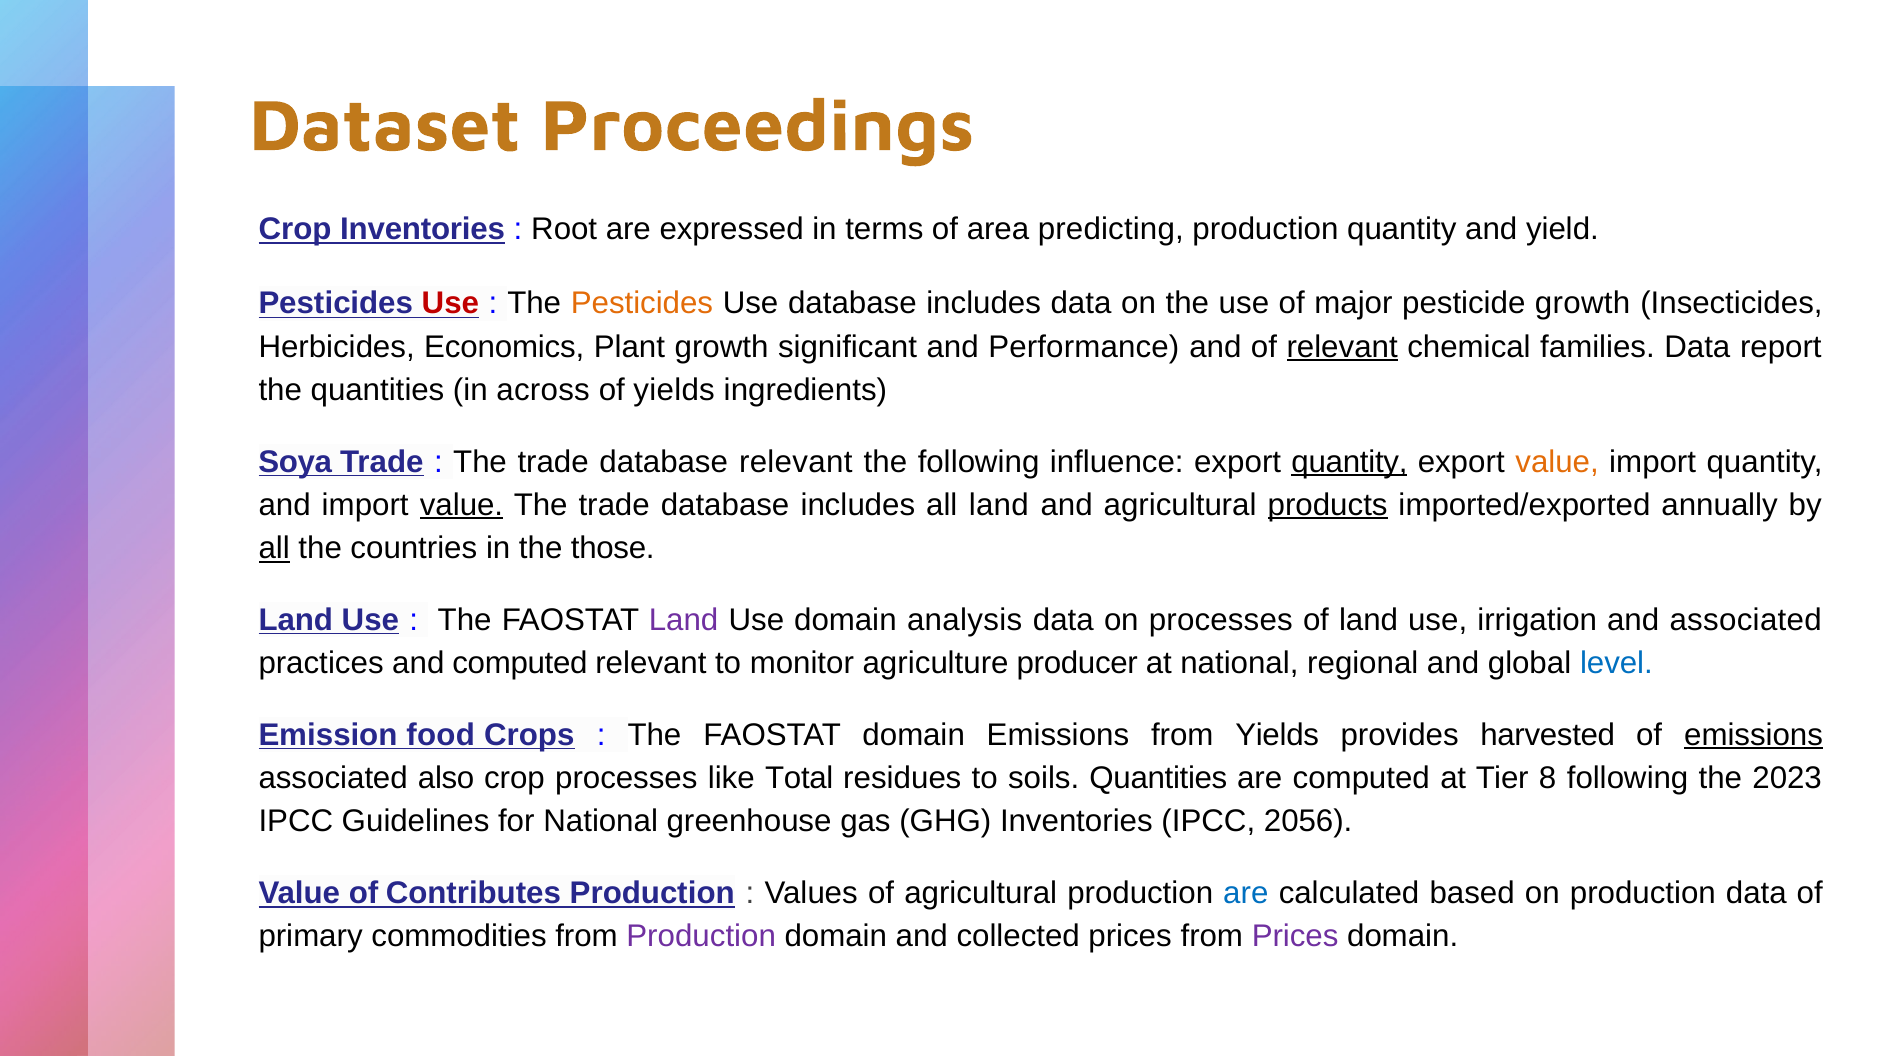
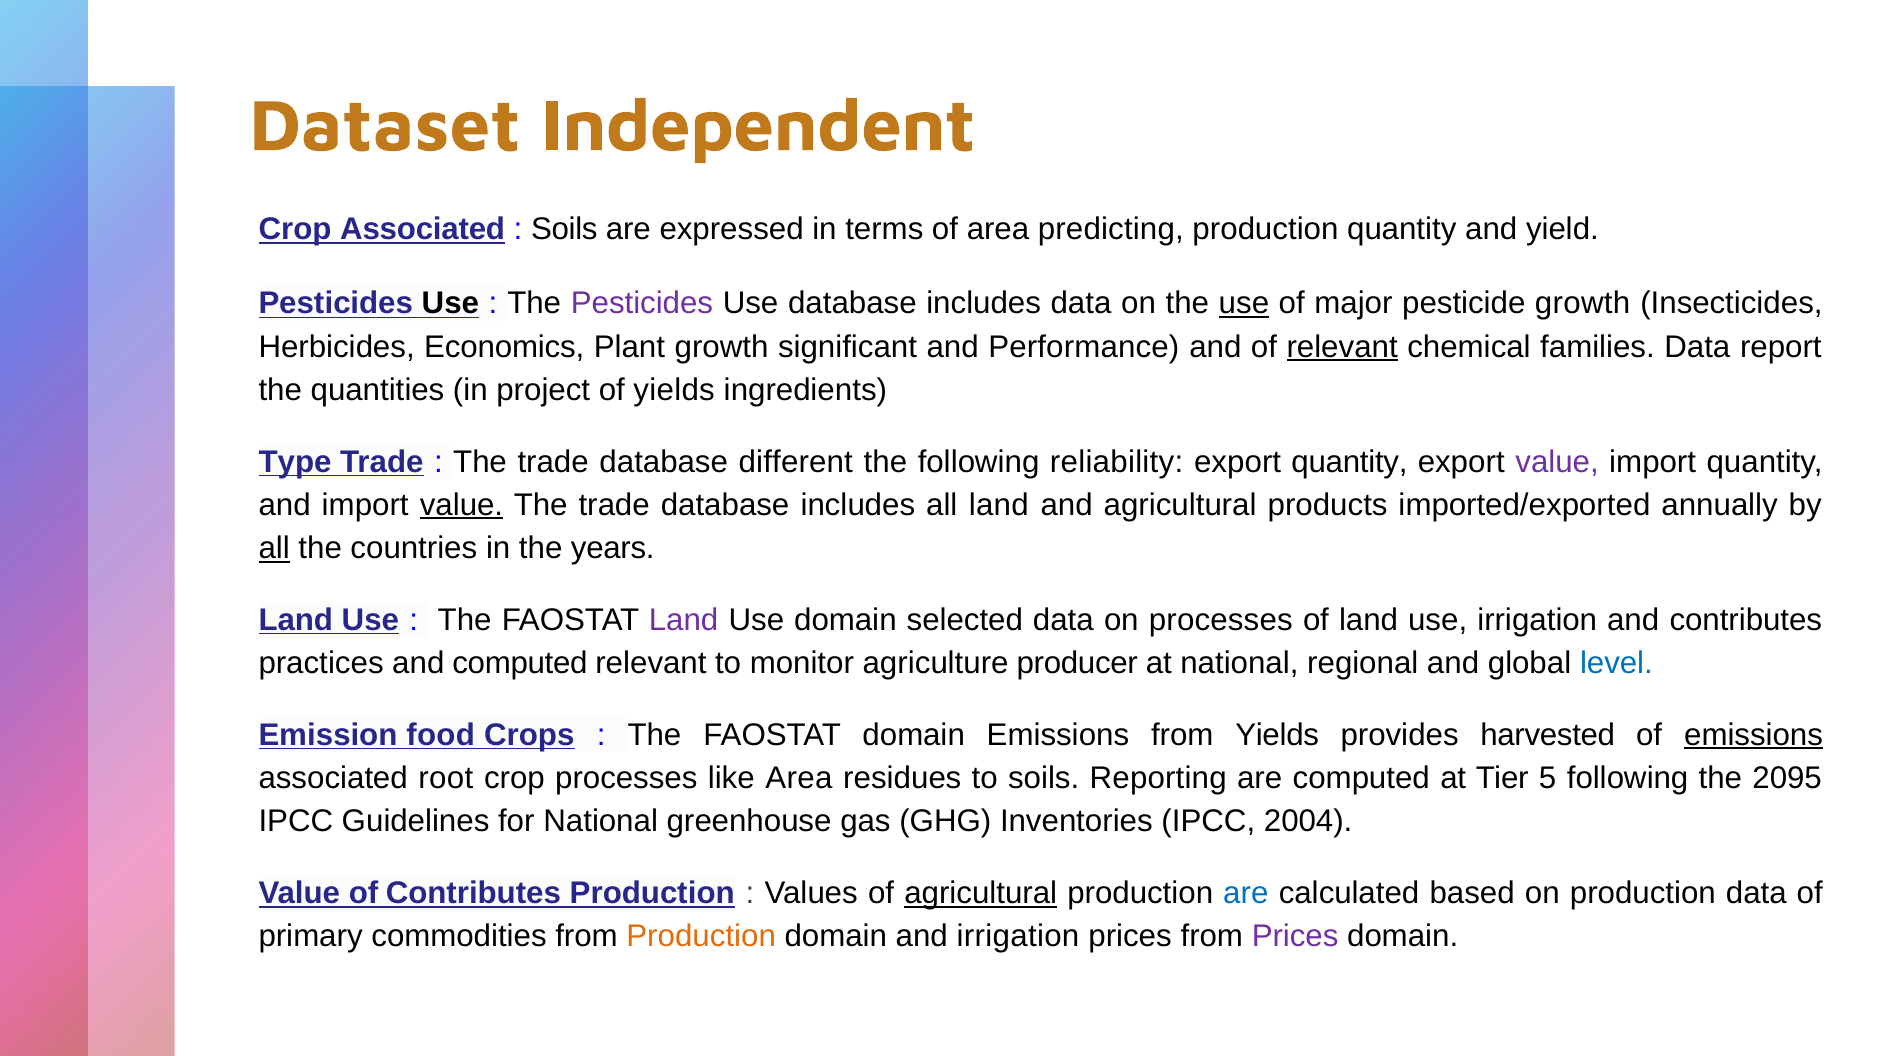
Proceedings: Proceedings -> Independent (758, 126)
Crop Inventories: Inventories -> Associated (423, 229)
Root: Root -> Soils (564, 229)
Use colour: red -> black (450, 304)
Pesticides colour: orange -> purple (642, 304)
use underline: none -> present (1244, 304)
across: across -> project (543, 390)
Soya: Soya -> Type (295, 462)
database relevant: relevant -> different (796, 462)
influence: influence -> reliability (1117, 462)
quantity underline: present -> none (1349, 462)
value colour: orange -> purple (1557, 462)
products underline: present -> none (1328, 505)
those: those -> years (613, 548)
analysis: analysis -> selected (965, 620)
and associated: associated -> contributes (1746, 620)
also: also -> root (446, 778)
like Total: Total -> Area (799, 778)
soils Quantities: Quantities -> Reporting (1158, 778)
8: 8 -> 5 (1548, 778)
2023: 2023 -> 2095 (1787, 778)
2056: 2056 -> 2004 (1308, 822)
agricultural underline: none -> present (981, 893)
Production colour: purple -> orange (701, 937)
and collected: collected -> irrigation (1018, 937)
